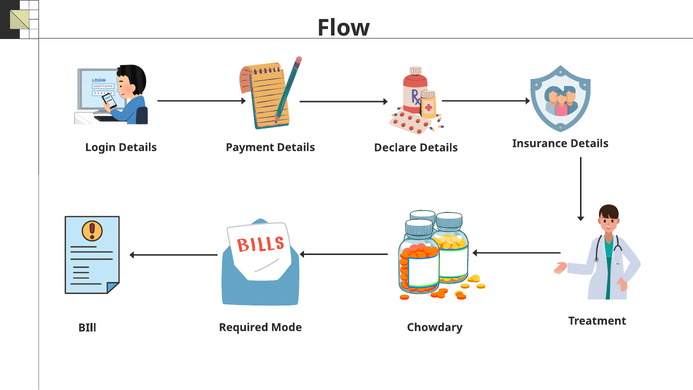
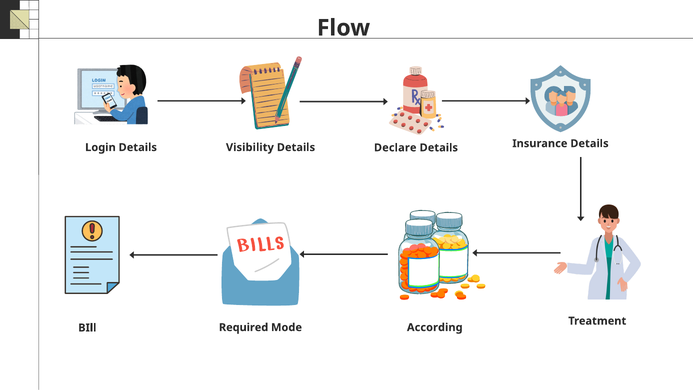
Payment: Payment -> Visibility (250, 147)
Chowdary: Chowdary -> According (435, 327)
